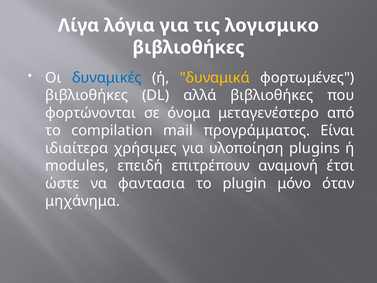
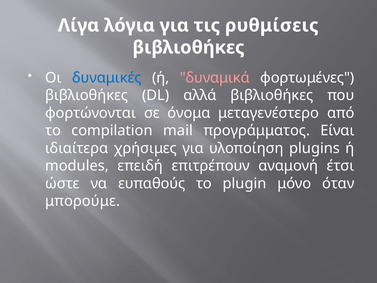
λογισμικο: λογισμικο -> ρυθμίσεις (272, 25)
δυναμικά colour: yellow -> pink (215, 78)
φαντασια: φαντασια -> ευπαθούς (152, 183)
μηχάνημα: μηχάνημα -> μπορούμε (83, 201)
